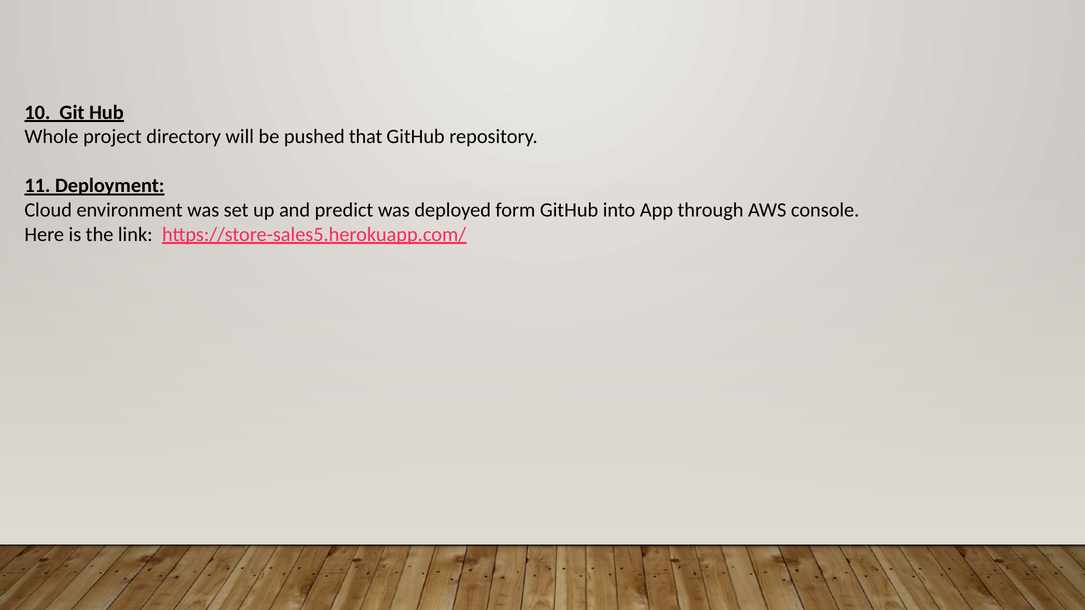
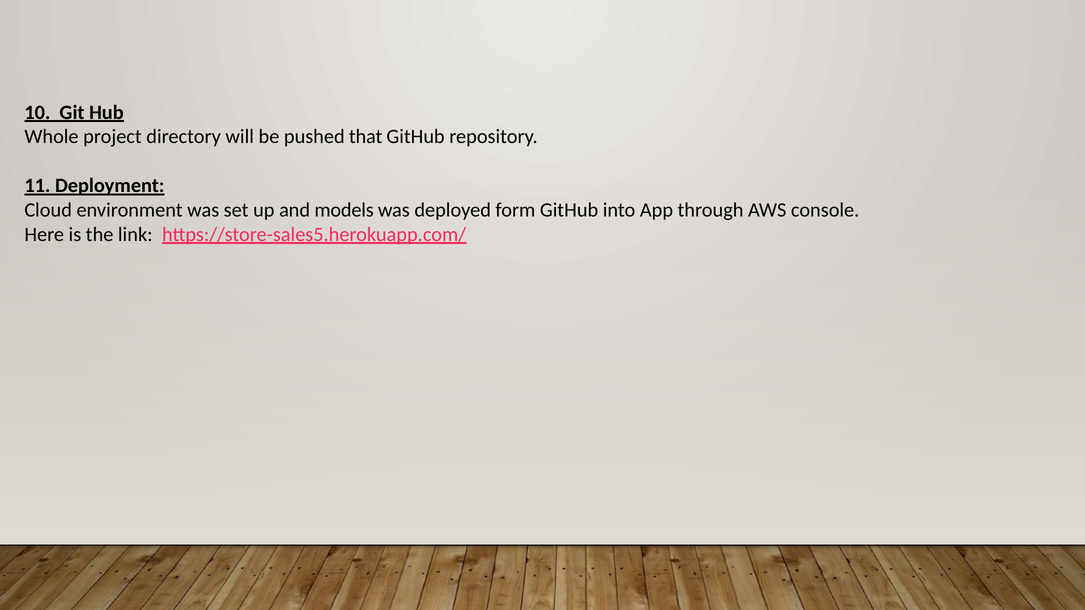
predict: predict -> models (344, 210)
